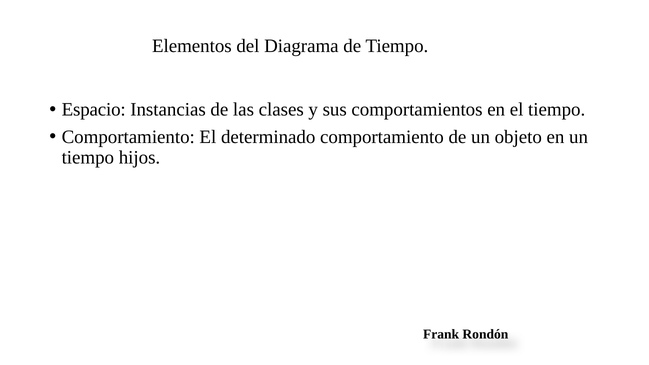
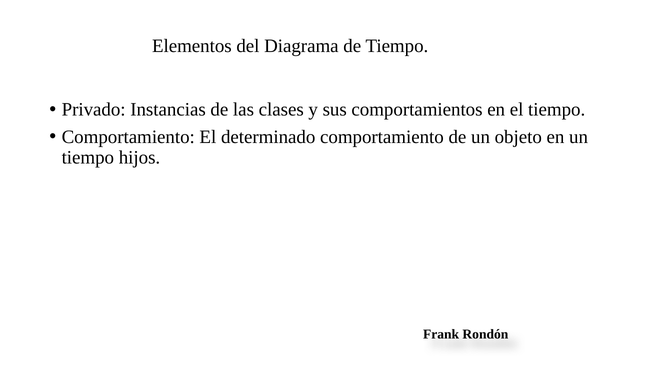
Espacio: Espacio -> Privado (94, 110)
